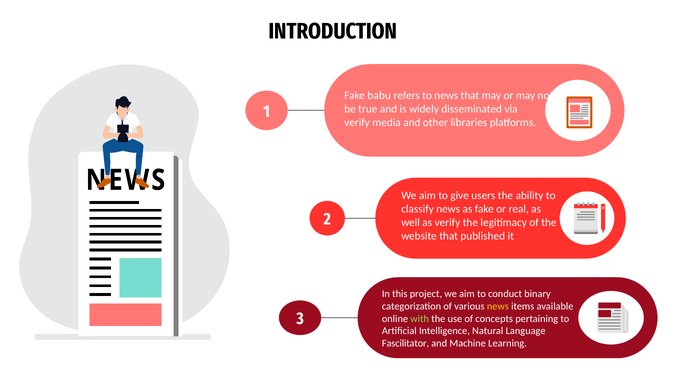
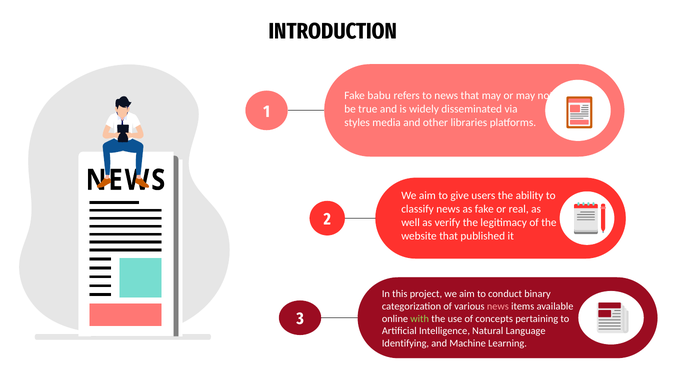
verify: verify -> styles (357, 123)
news colour: yellow -> pink (498, 306)
Fascilitator: Fascilitator -> Identifying (405, 344)
